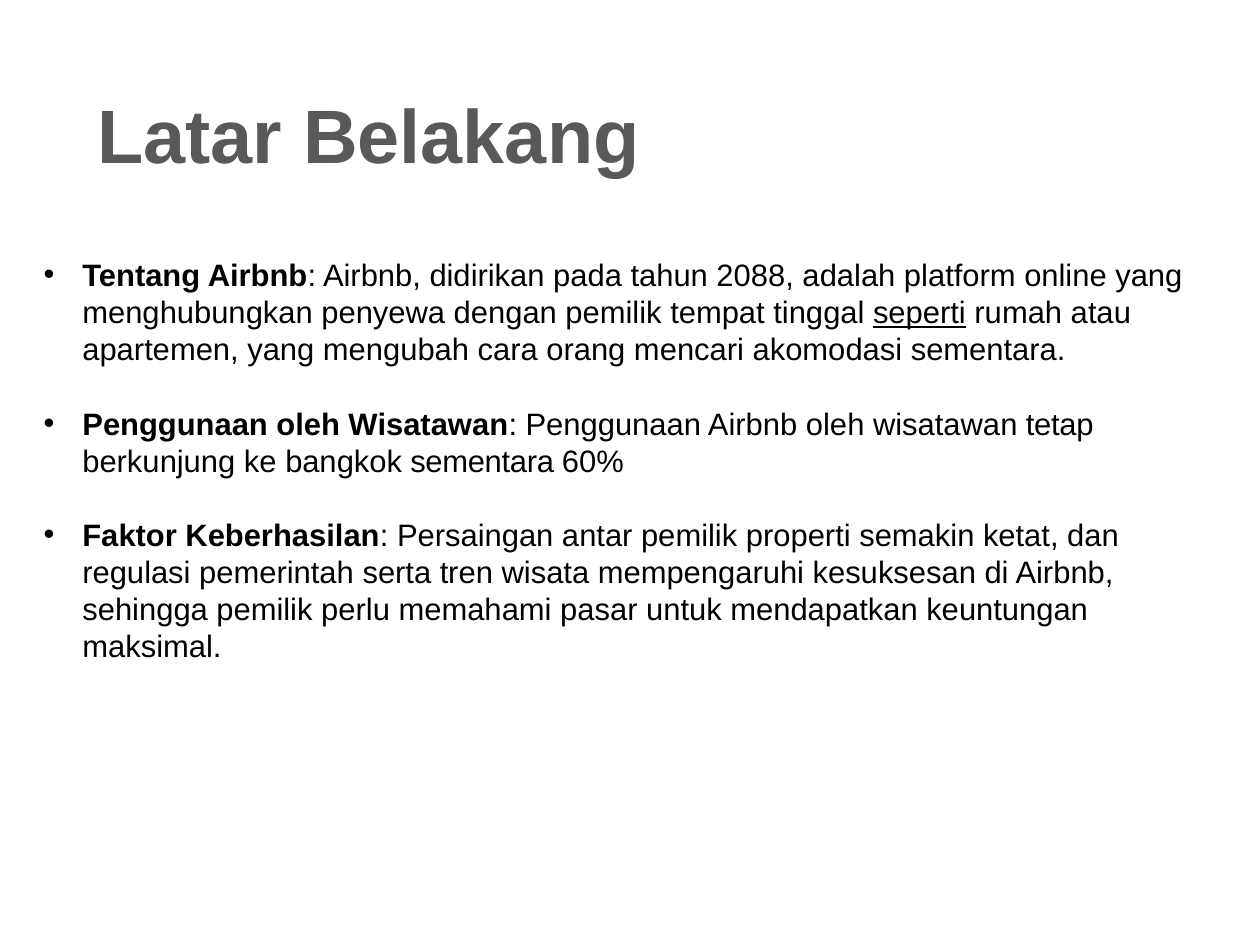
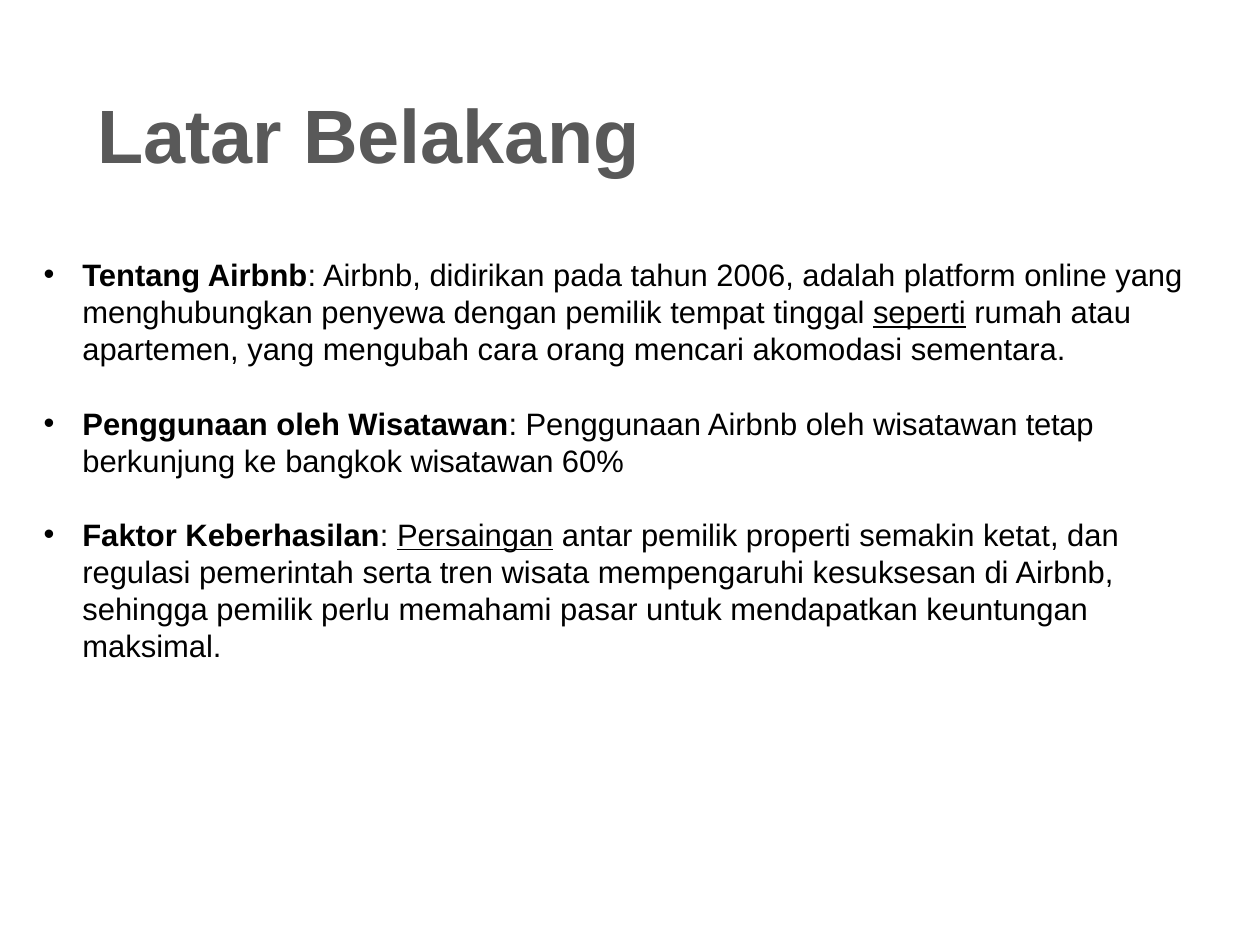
2088: 2088 -> 2006 (755, 277)
bangkok sementara: sementara -> wisatawan (482, 462)
Persaingan underline: none -> present (475, 537)
